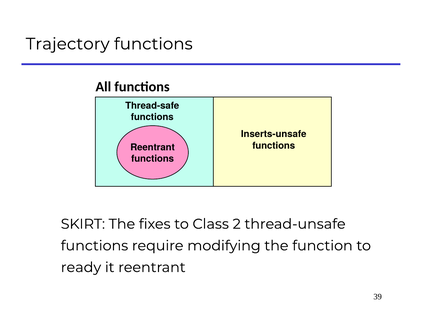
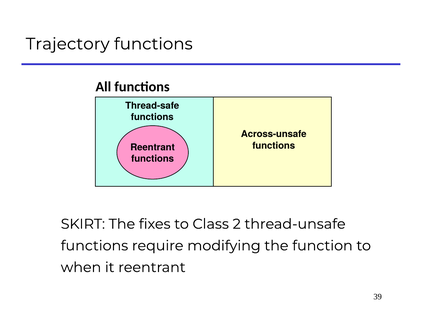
Inserts-unsafe: Inserts-unsafe -> Across-unsafe (274, 135)
ready: ready -> when (81, 268)
